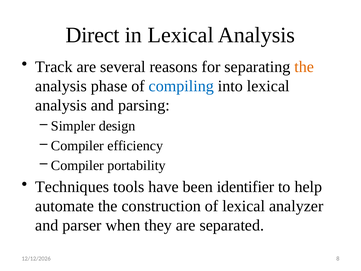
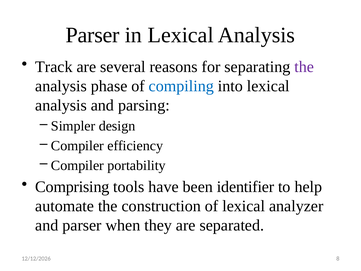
Direct: Direct -> Parser (93, 35)
the colour: orange -> purple (304, 67)
Techniques: Techniques -> Comprising (72, 187)
